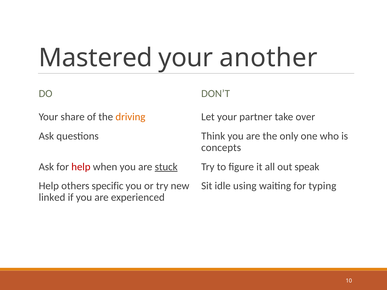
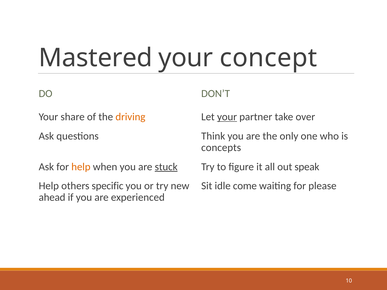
another: another -> concept (268, 58)
your underline: none -> present (227, 117)
help colour: red -> orange (81, 167)
using: using -> come (245, 186)
typing: typing -> please (322, 186)
linked: linked -> ahead (52, 198)
